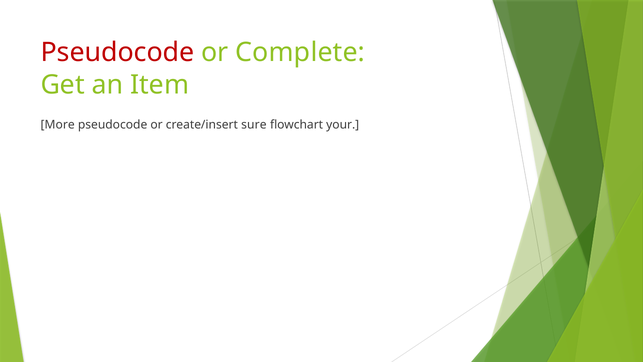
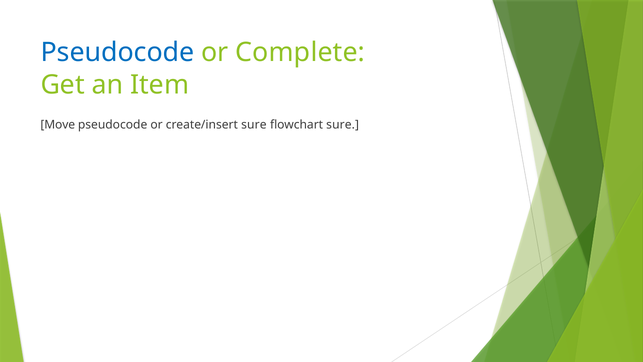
Pseudocode colour: red -> blue (117, 52)
More: More -> Move (58, 124)
flowchart your: your -> sure (343, 124)
